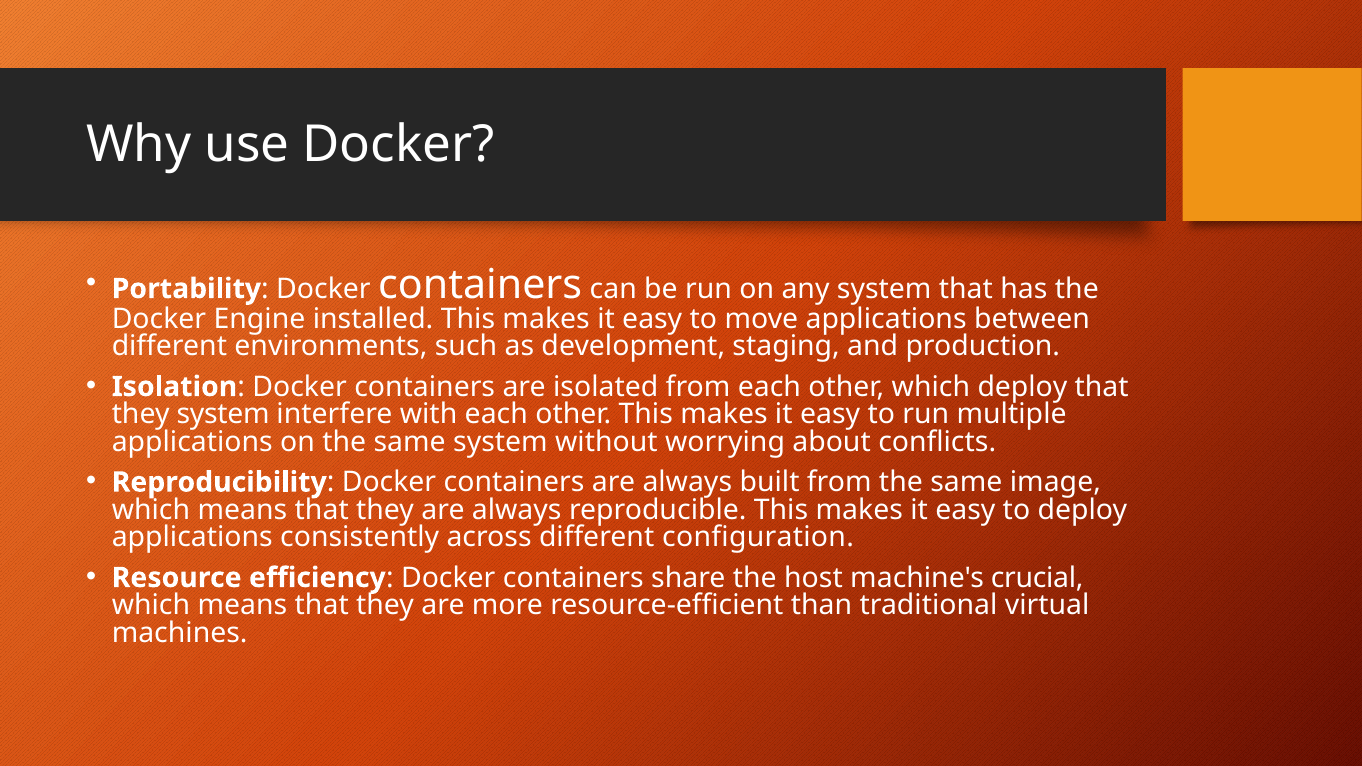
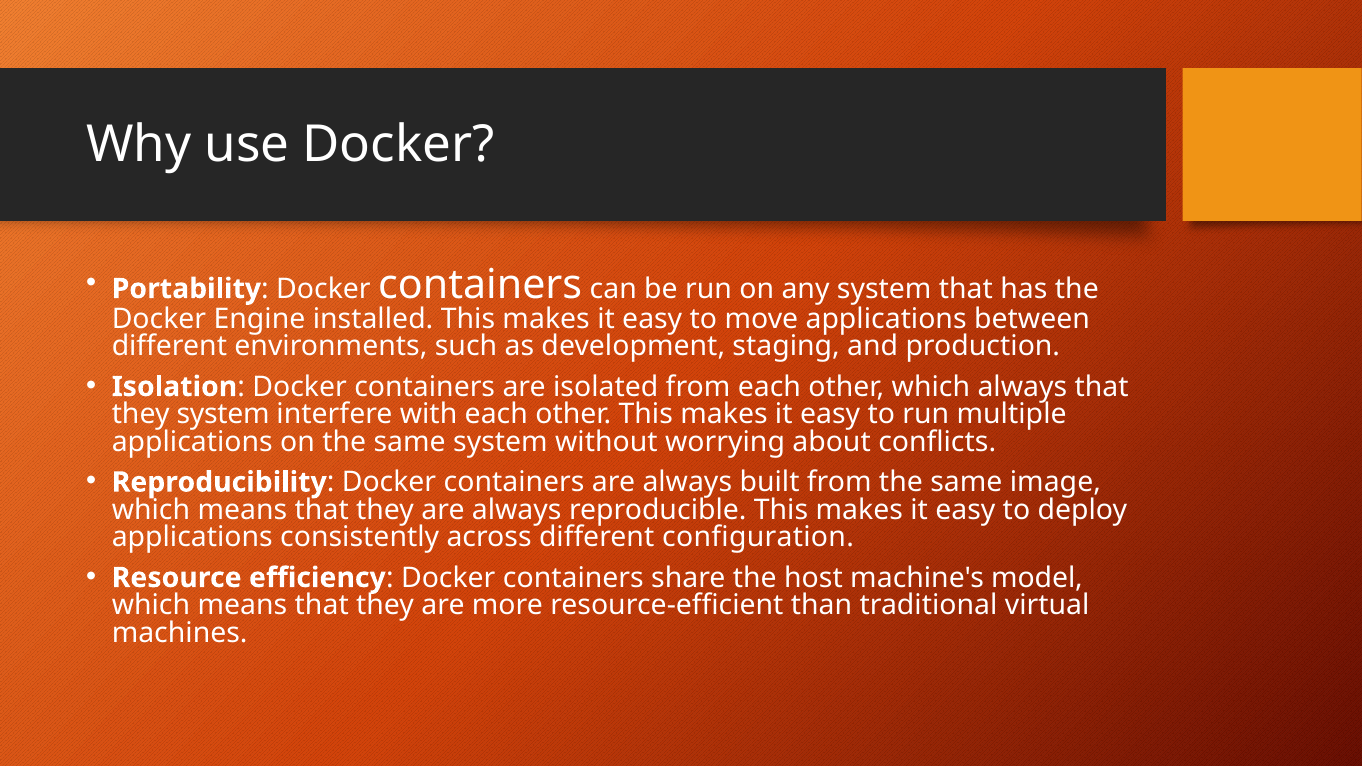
which deploy: deploy -> always (1022, 387)
crucial: crucial -> model (1037, 578)
